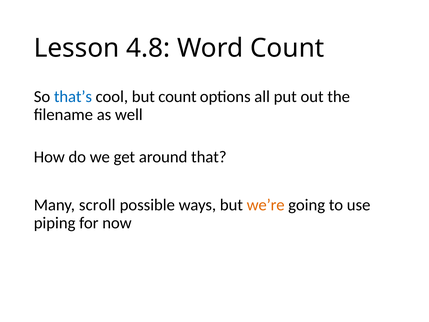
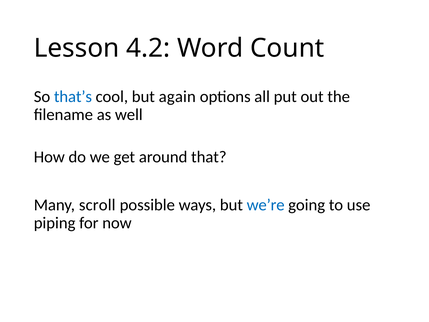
4.8: 4.8 -> 4.2 (148, 48)
but count: count -> again (177, 97)
we’re colour: orange -> blue (266, 205)
